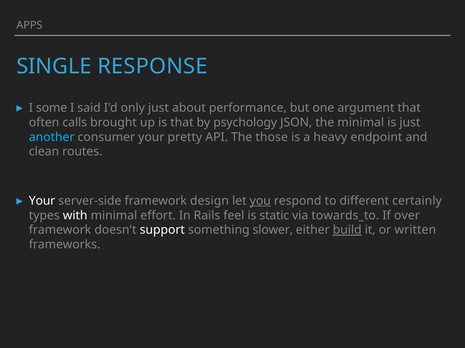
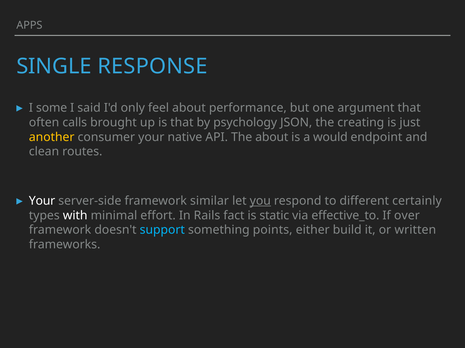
only just: just -> feel (159, 108)
the minimal: minimal -> creating (361, 123)
another colour: light blue -> yellow (52, 137)
pretty: pretty -> native (185, 137)
The those: those -> about (272, 137)
heavy: heavy -> would (330, 137)
design: design -> similar (210, 201)
feel: feel -> fact (234, 216)
towards_to: towards_to -> effective_to (345, 216)
support colour: white -> light blue (162, 230)
slower: slower -> points (273, 230)
build underline: present -> none (347, 230)
